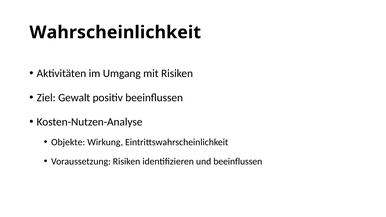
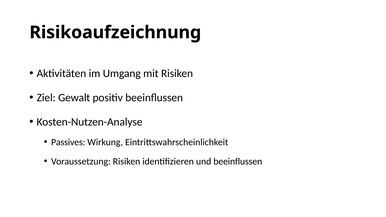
Wahrscheinlichkeit: Wahrscheinlichkeit -> Risikoaufzeichnung (115, 32)
Objekte: Objekte -> Passives (68, 142)
